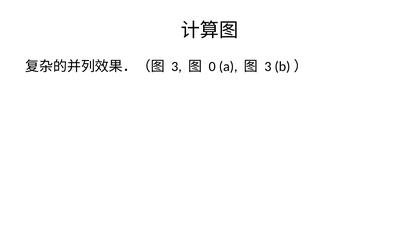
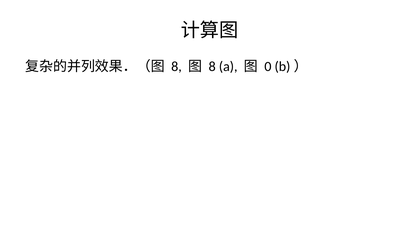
3: 3 -> 8 (177, 66)
0: 0 -> 8 (212, 66)
3: 3 -> 0 (268, 66)
